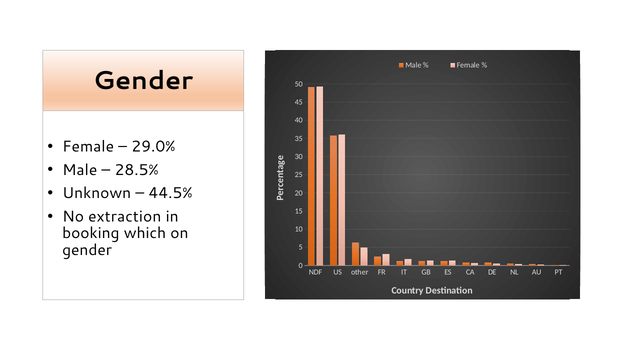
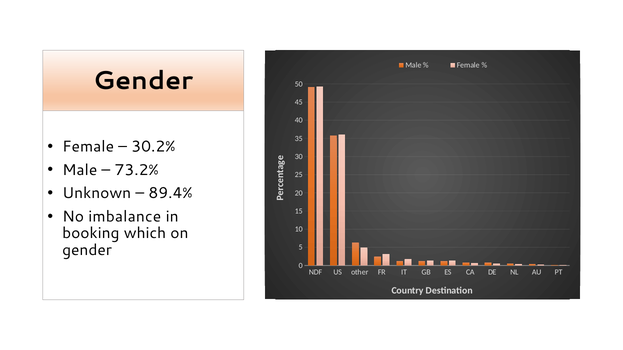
29.0%: 29.0% -> 30.2% (153, 147)
28.5%: 28.5% -> 73.2% (137, 170)
44.5%: 44.5% -> 89.4% (170, 193)
extraction: extraction -> imbalance (125, 217)
